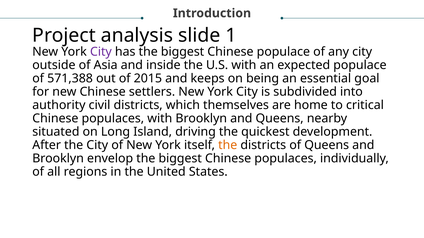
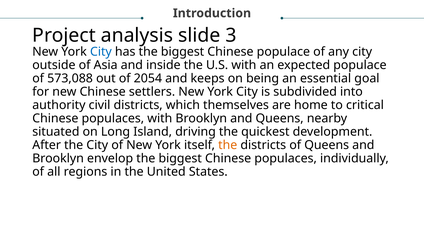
1: 1 -> 3 (231, 36)
City colour: purple -> blue (101, 52)
571,388: 571,388 -> 573,088 (70, 78)
2015: 2015 -> 2054 (148, 78)
